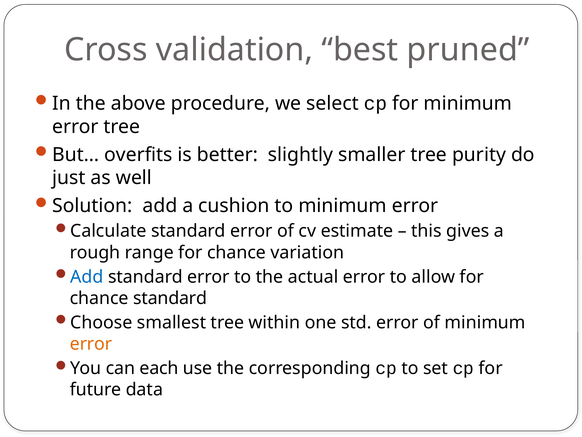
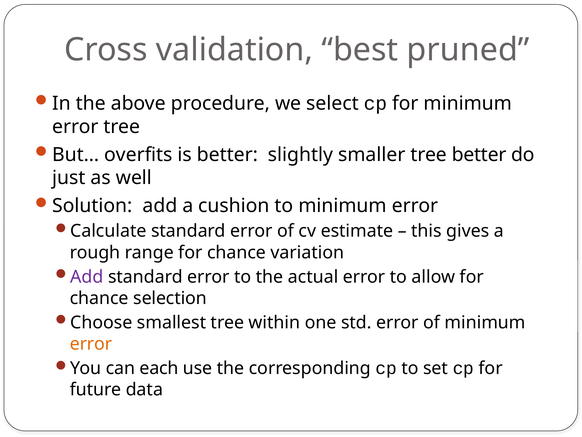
tree purity: purity -> better (479, 154)
Add colour: blue -> purple (87, 277)
chance standard: standard -> selection (170, 298)
